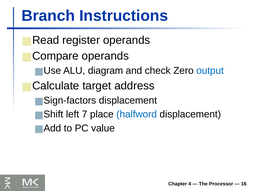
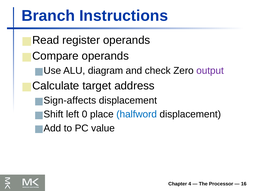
output colour: blue -> purple (210, 70)
Sign-factors: Sign-factors -> Sign-affects (70, 100)
7: 7 -> 0 (85, 114)
